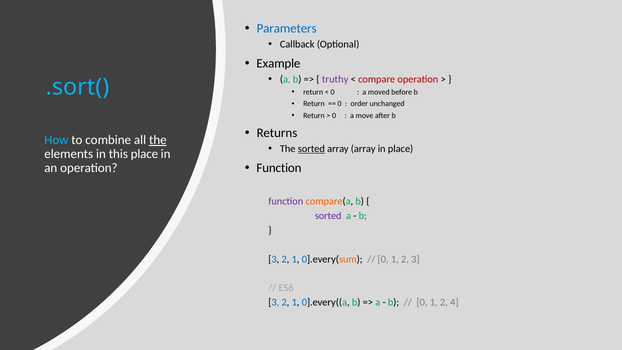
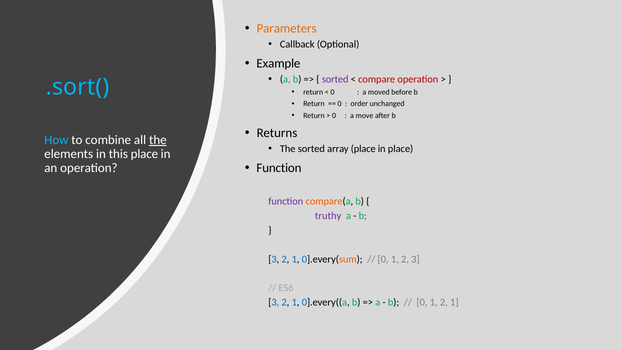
Parameters colour: blue -> orange (287, 28)
truthy: truthy -> sorted (335, 79)
sorted underline: present -> none (311, 149)
array array: array -> place (363, 149)
sorted: sorted -> truthy (328, 216)
1 2 4: 4 -> 1 (454, 302)
